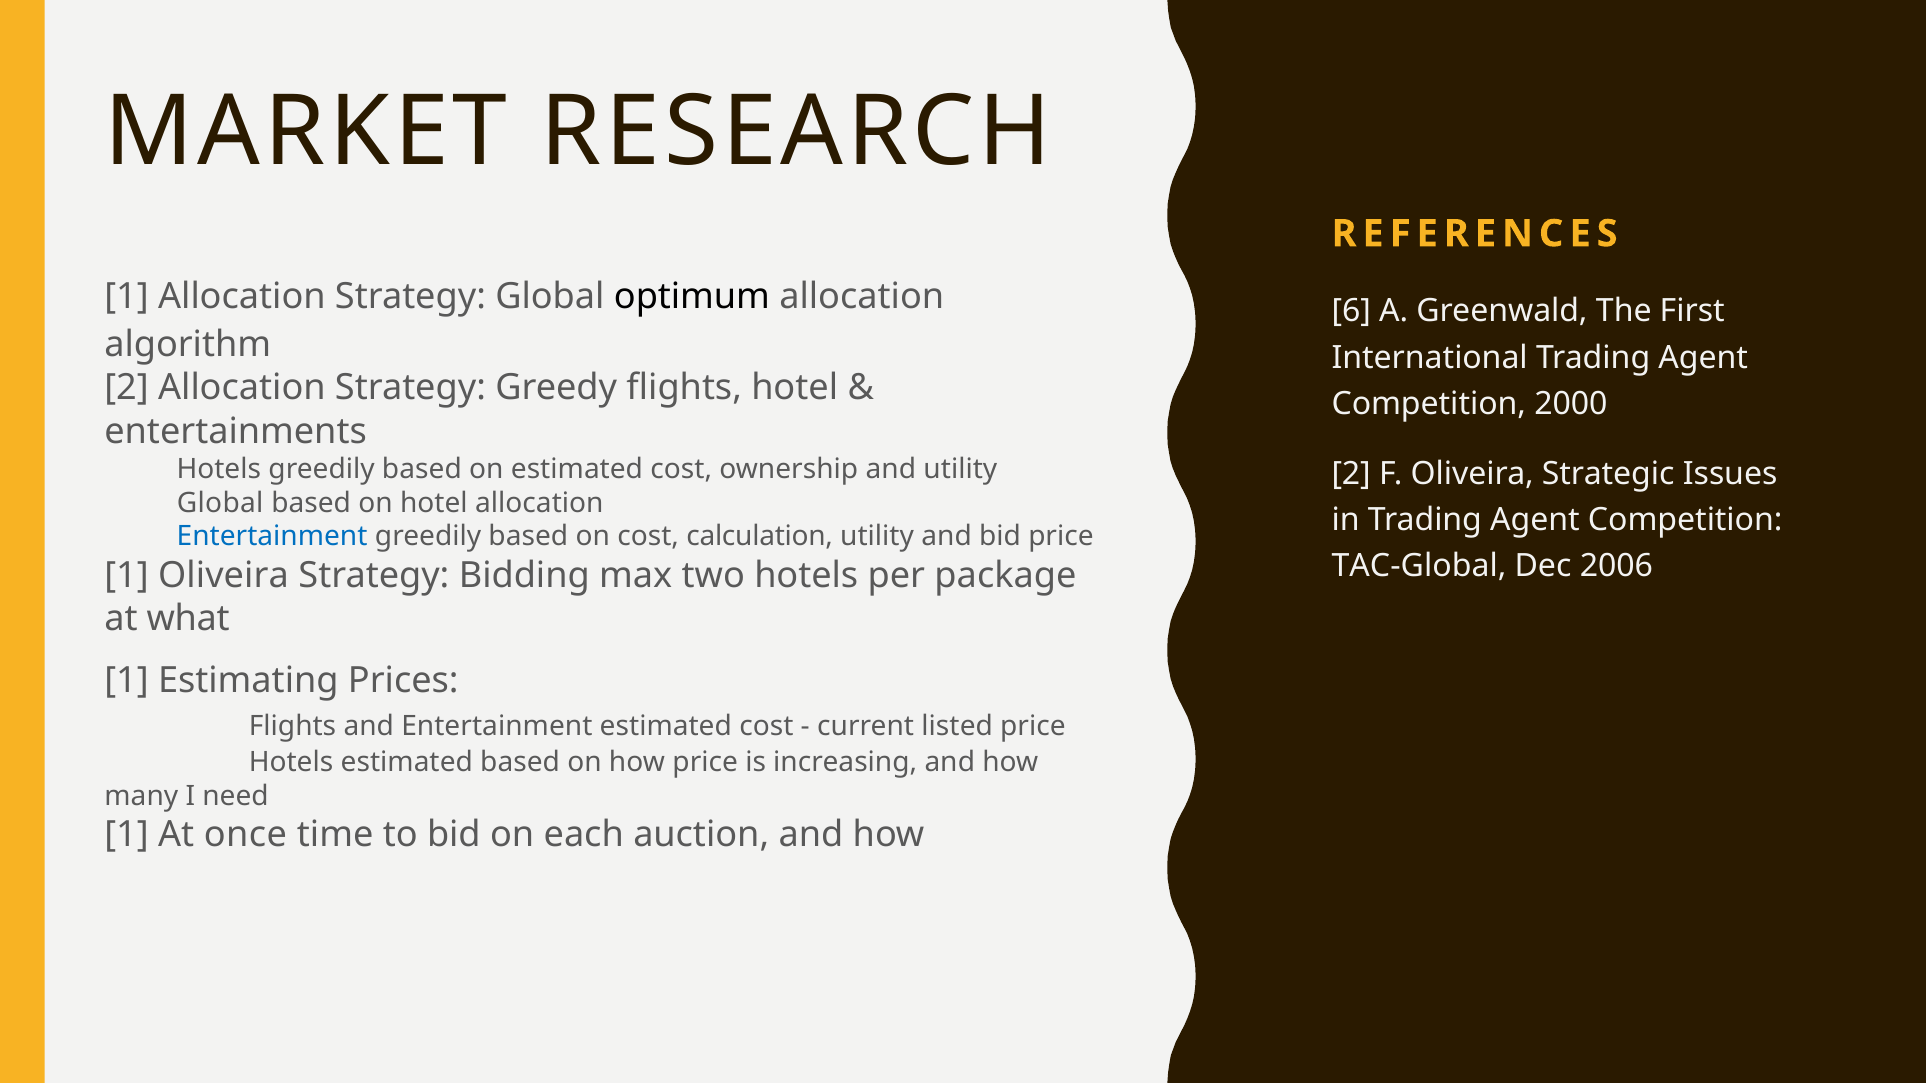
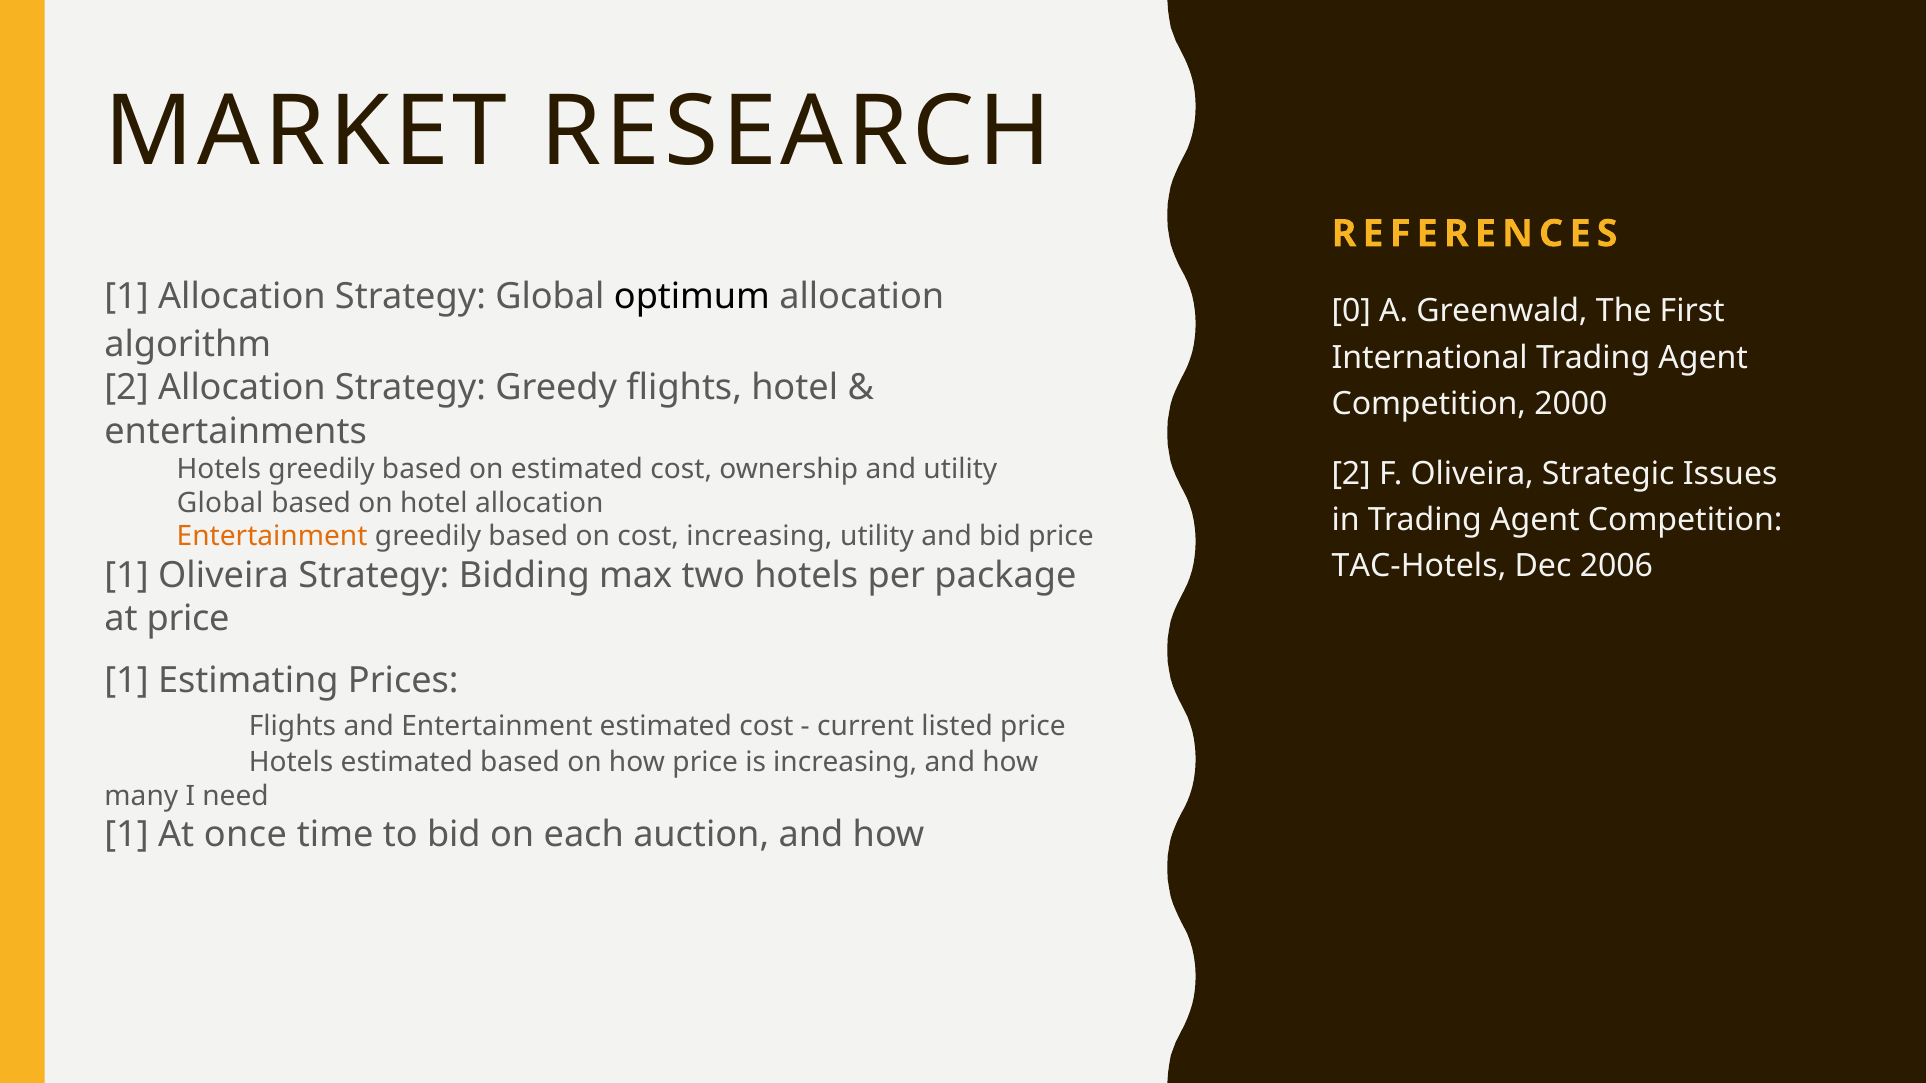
6: 6 -> 0 (1351, 311)
Entertainment colour: blue -> orange (272, 537)
cost calculation: calculation -> increasing (759, 537)
TAC-Global: TAC-Global -> TAC-Hotels (1419, 566)
at what: what -> price (188, 619)
